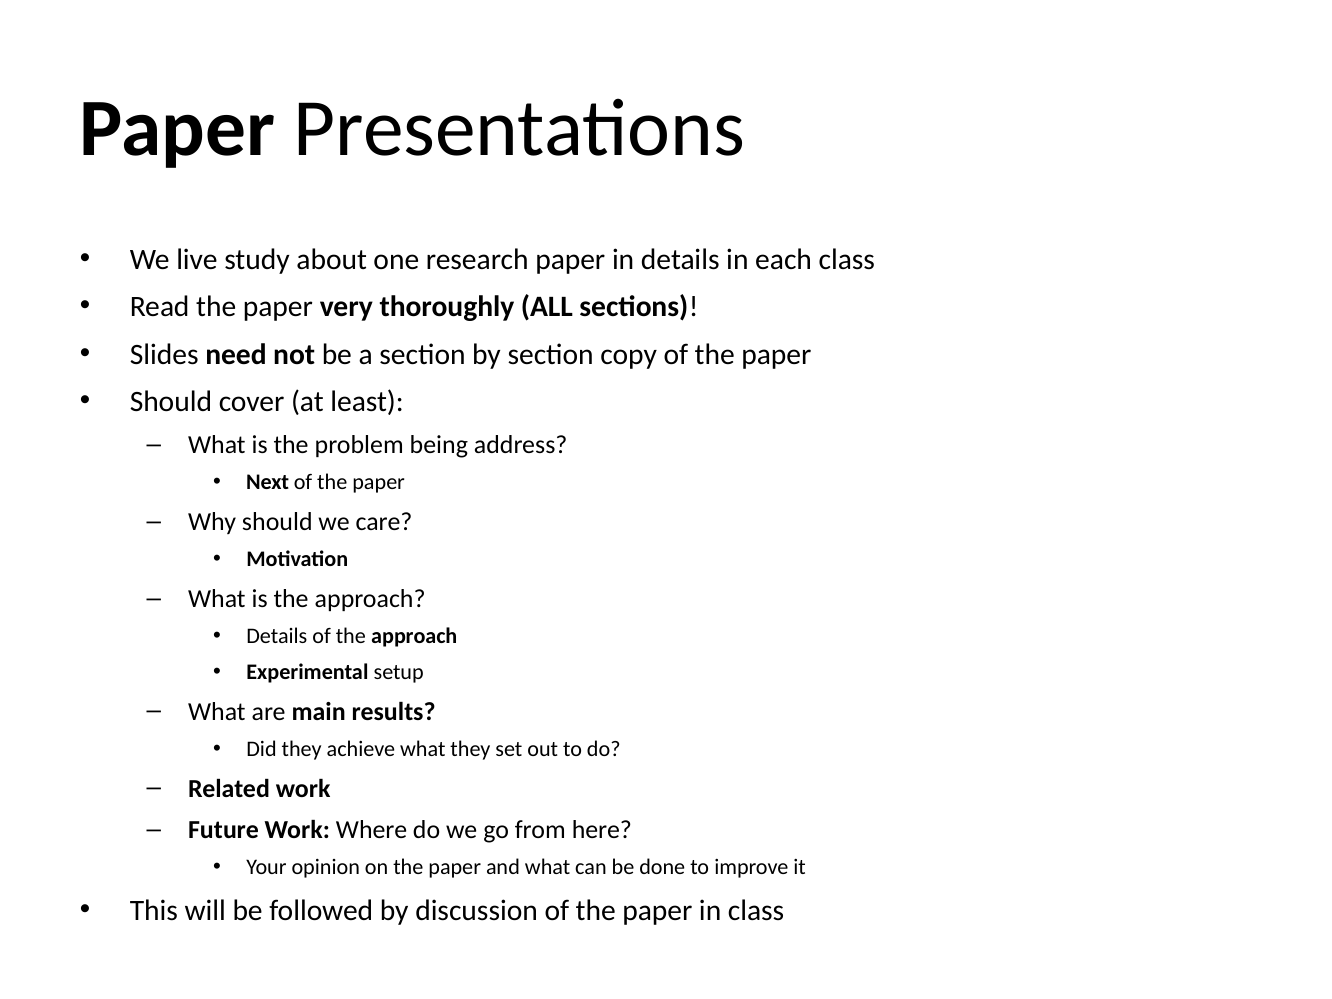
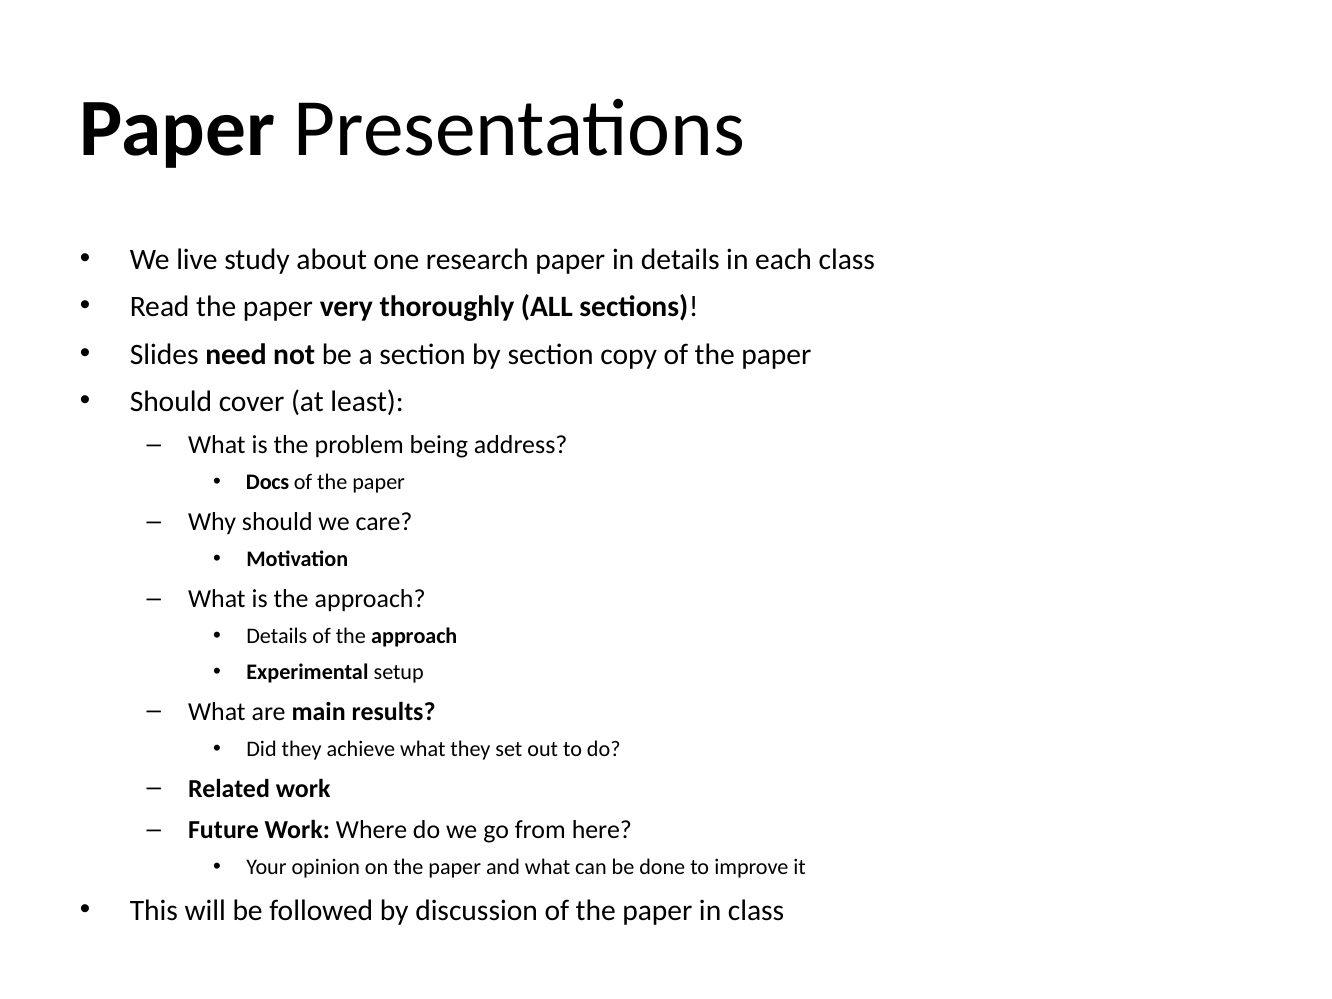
Next: Next -> Docs (268, 483)
